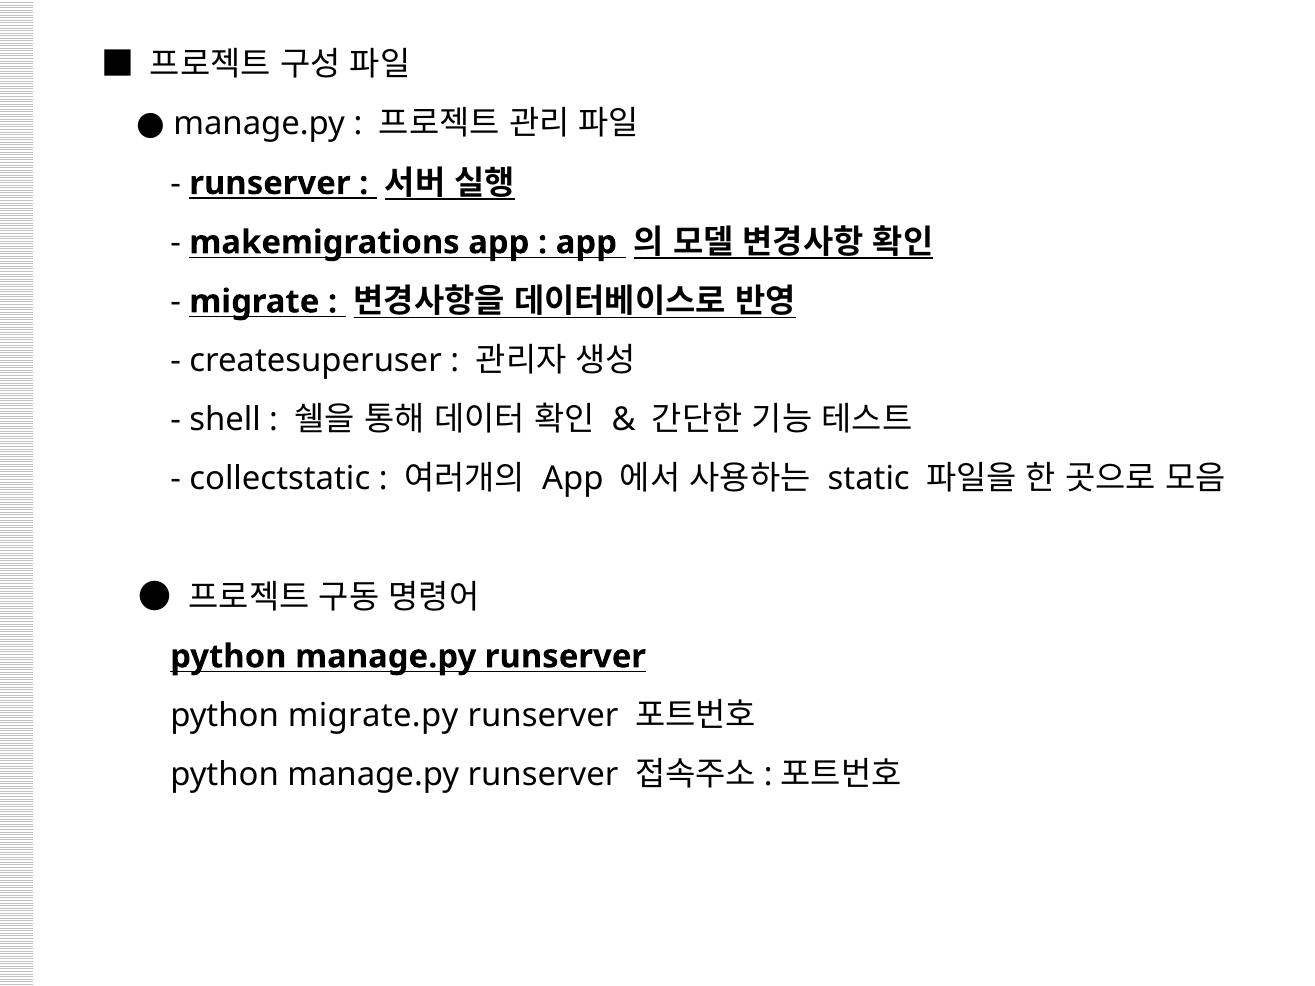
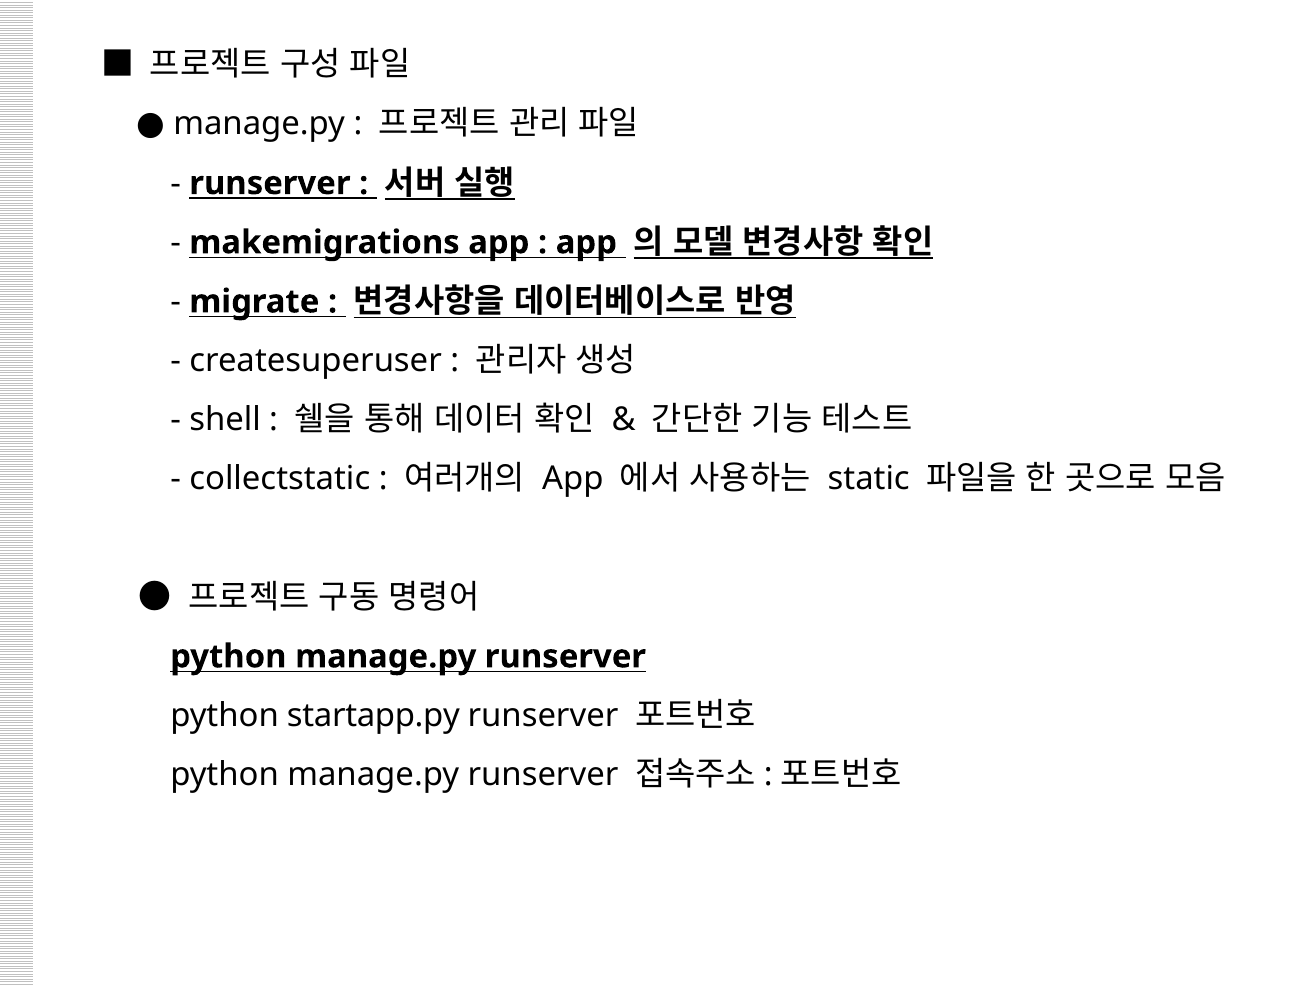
migrate.py: migrate.py -> startapp.py (373, 716)
